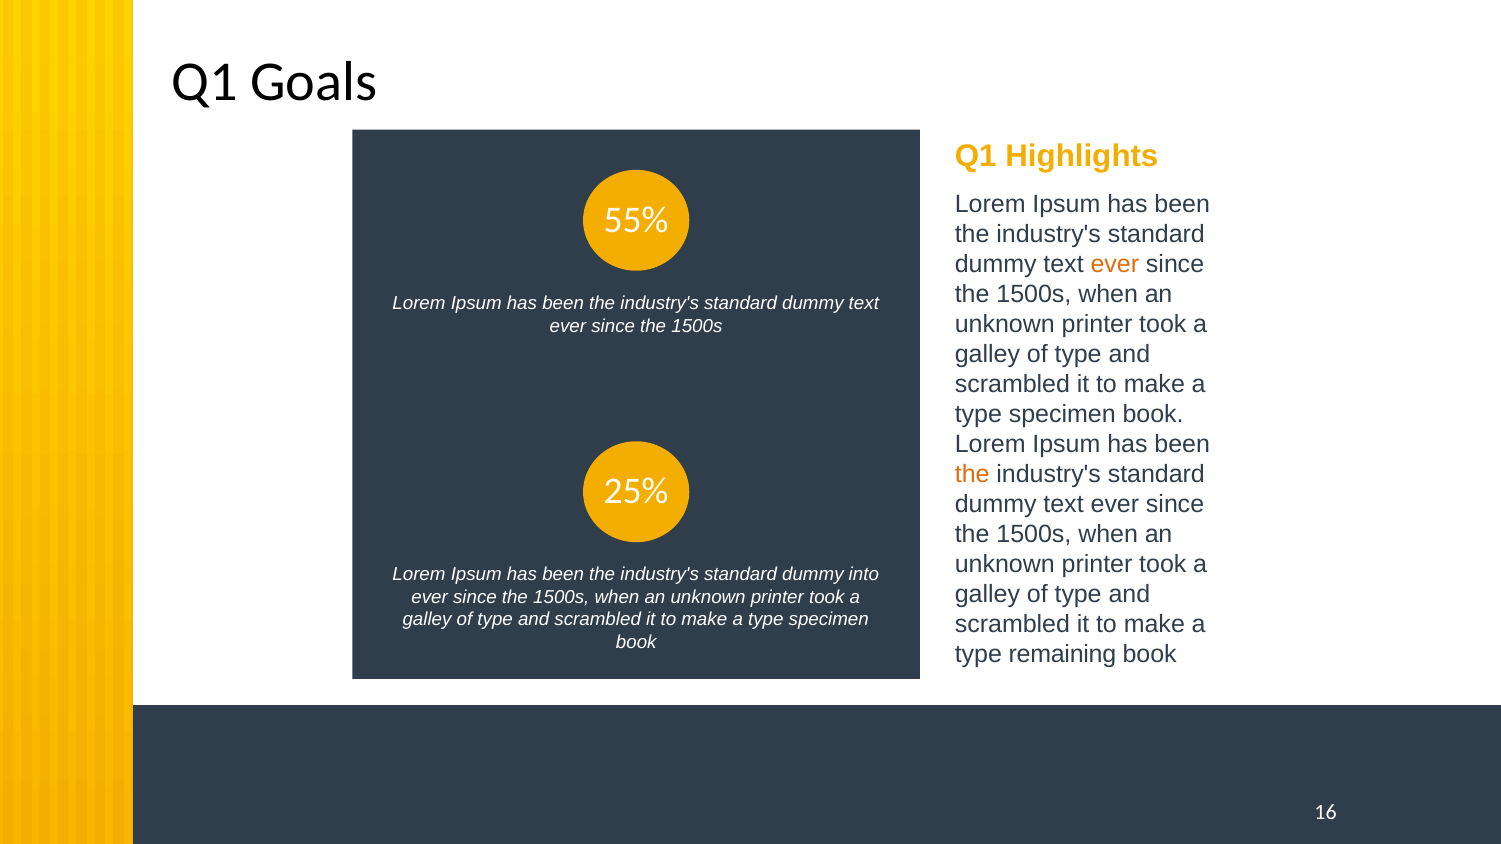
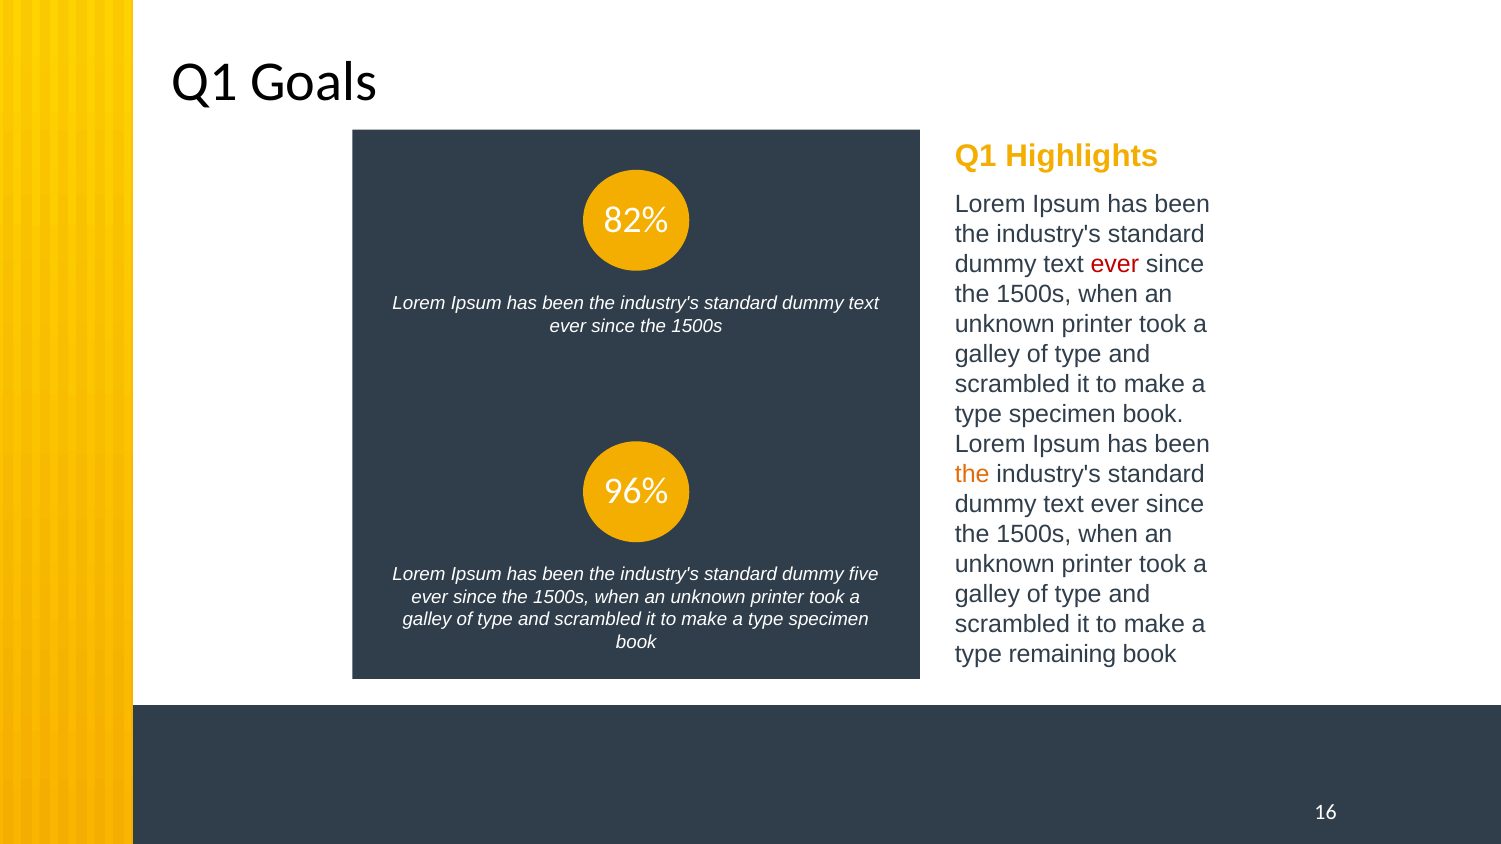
55%: 55% -> 82% (636, 220)
ever colour: orange -> red (1115, 264)
25%: 25% -> 96% (636, 492)
into: into -> five (864, 575)
